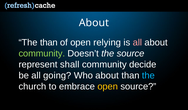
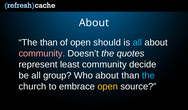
relying: relying -> should (107, 43)
all colour: pink -> light blue (137, 43)
community colour: light green -> pink (42, 54)
the source: source -> quotes (131, 54)
shall: shall -> least (70, 65)
going: going -> group (57, 76)
